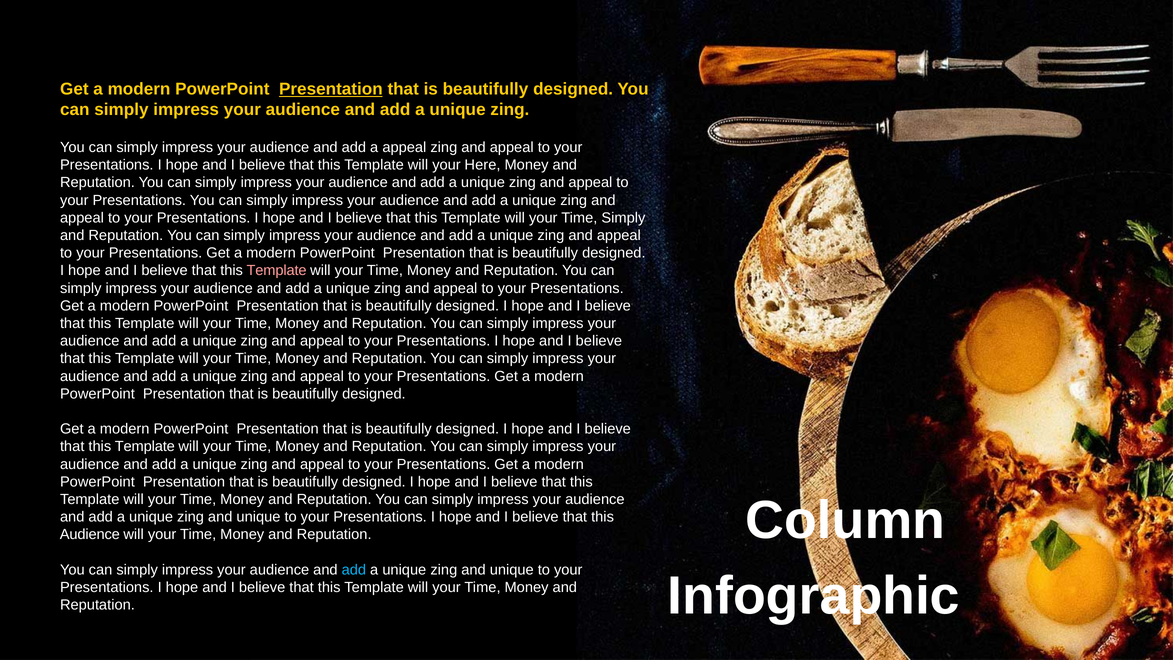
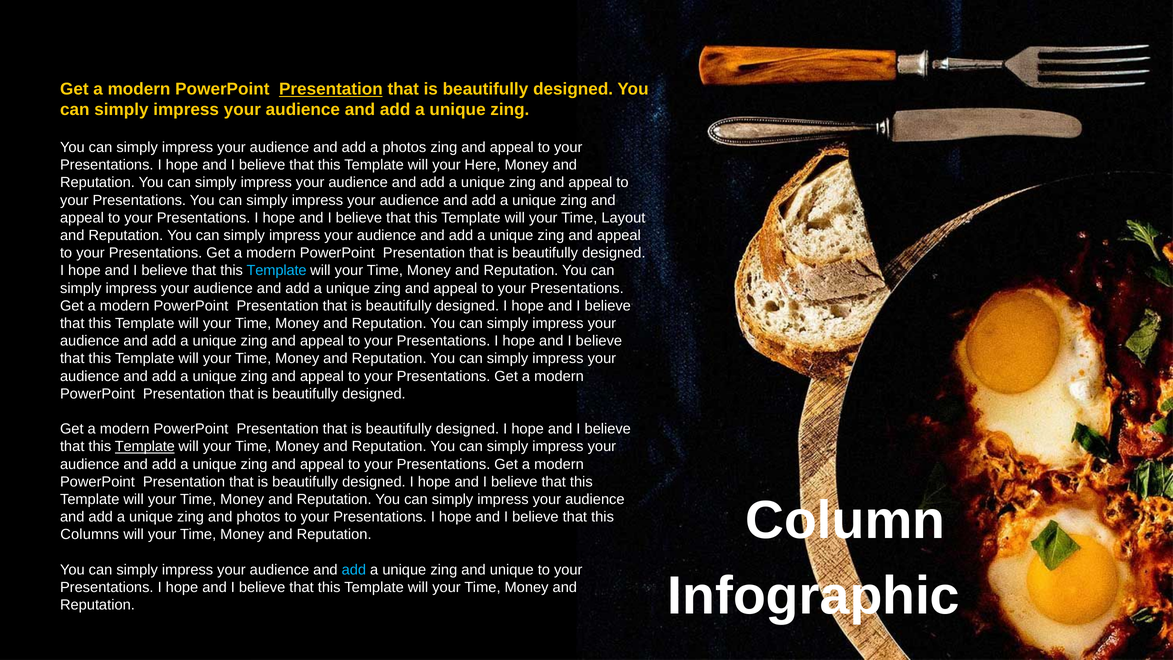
a appeal: appeal -> photos (404, 147)
Time Simply: Simply -> Layout (623, 218)
Template colour: pink -> light blue (277, 271)
Template underline: none -> present (145, 446)
unique: unique -> photos (258, 517)
Audience: Audience -> Columns (90, 534)
